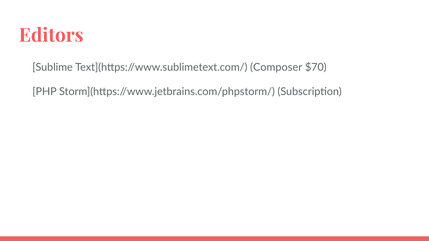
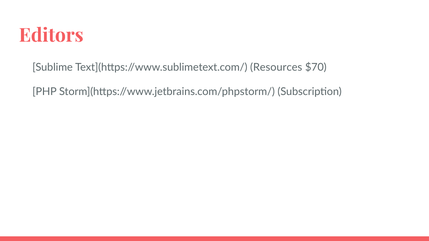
Composer: Composer -> Resources (276, 67)
